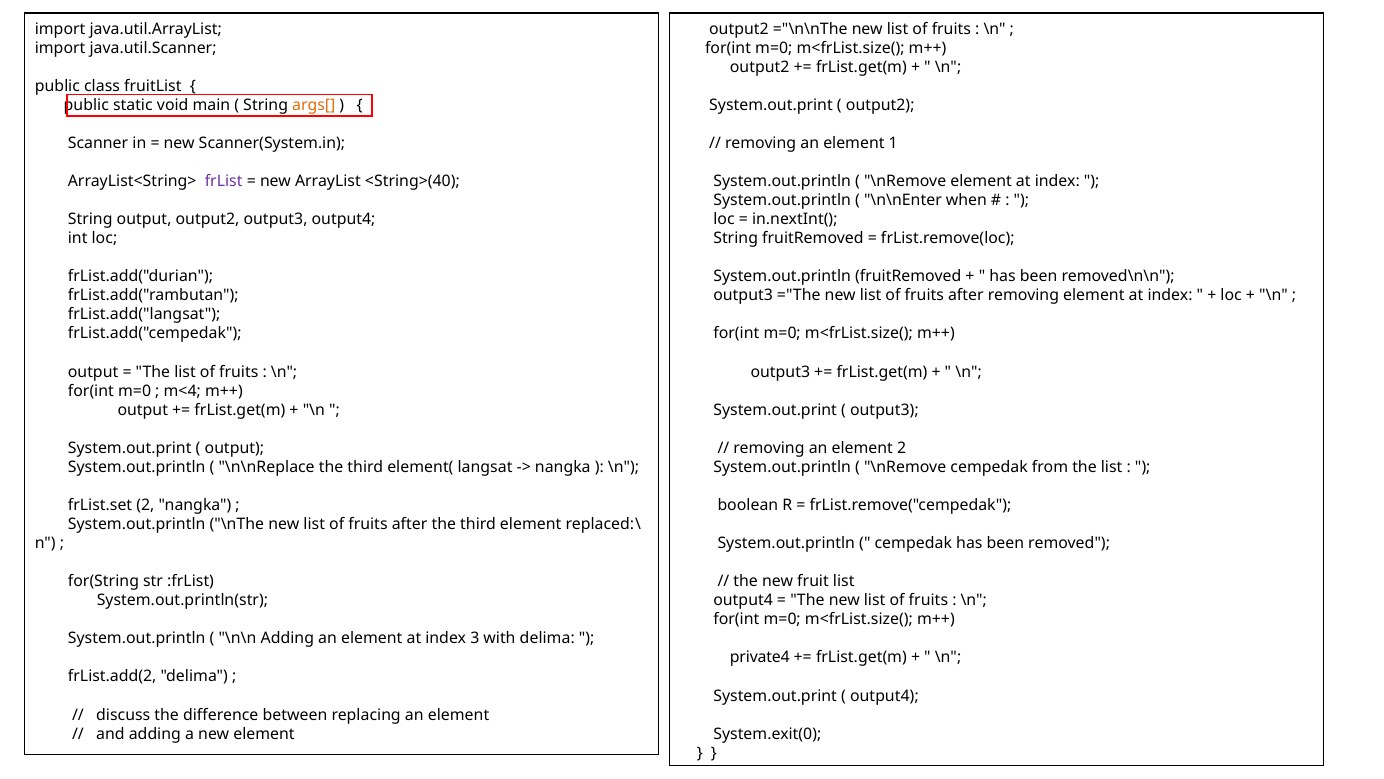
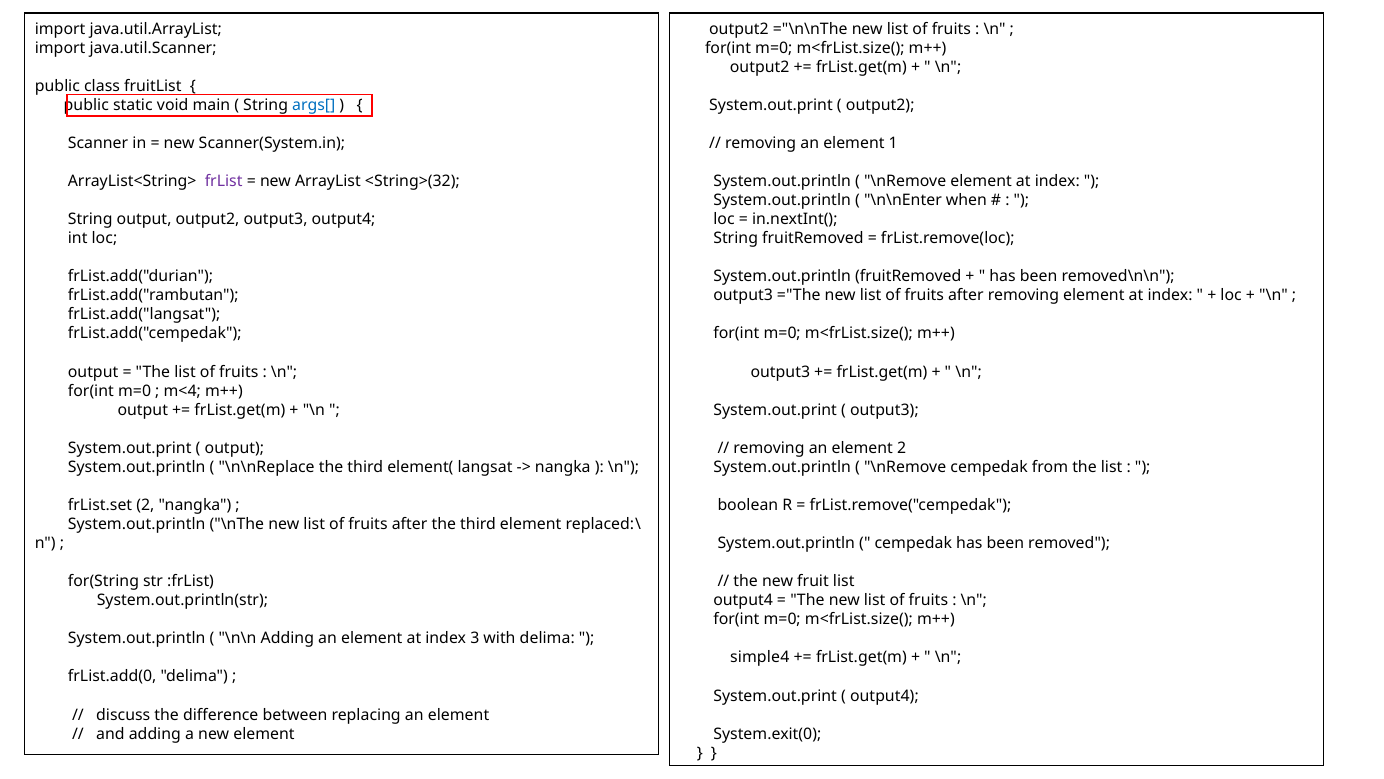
args[ colour: orange -> blue (314, 105)
<String>(40: <String>(40 -> <String>(32 (412, 181)
private4: private4 -> simple4 (760, 657)
frList.add(2: frList.add(2 -> frList.add(0 (112, 676)
